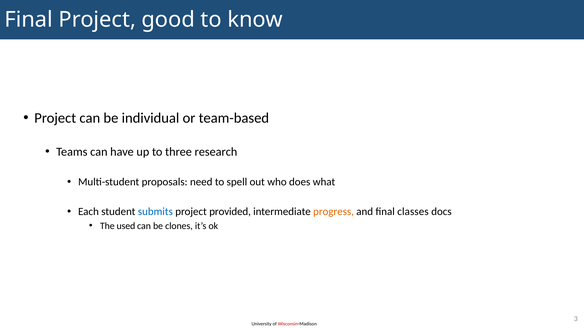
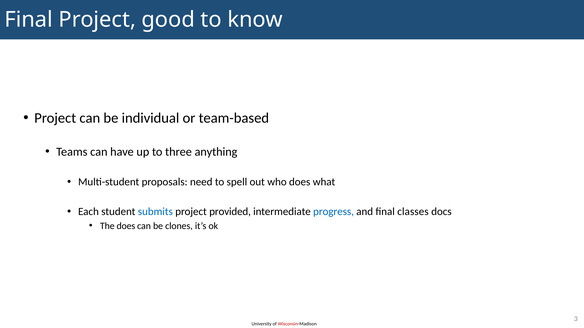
research: research -> anything (216, 152)
progress colour: orange -> blue (334, 212)
The used: used -> does (126, 226)
